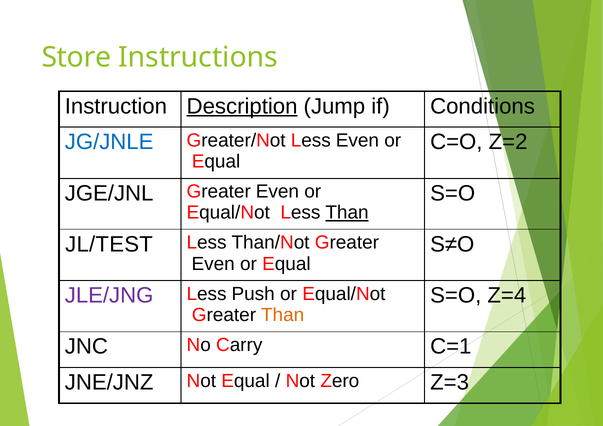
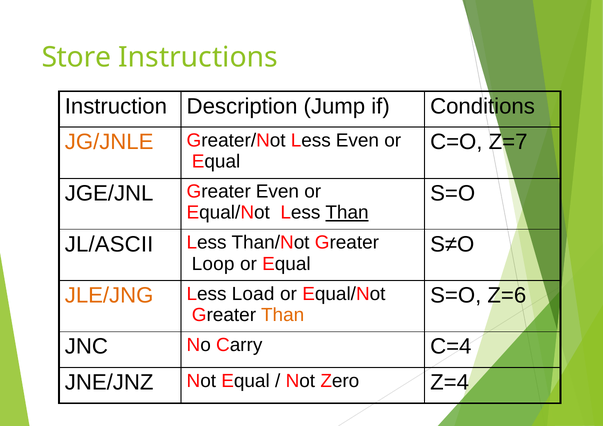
Description underline: present -> none (242, 106)
JG/JNLE colour: blue -> orange (109, 142)
Z=2: Z=2 -> Z=7 (508, 142)
JL/TEST: JL/TEST -> JL/ASCII (109, 244)
Even: Even -> Loop (213, 264)
JLE/JNG colour: purple -> orange (109, 296)
Push: Push -> Load (253, 294)
Z=4: Z=4 -> Z=6 (507, 296)
C=1: C=1 -> C=4 (451, 347)
Z=3: Z=3 -> Z=4 (450, 383)
